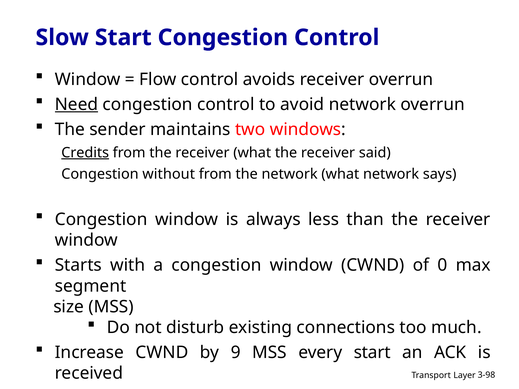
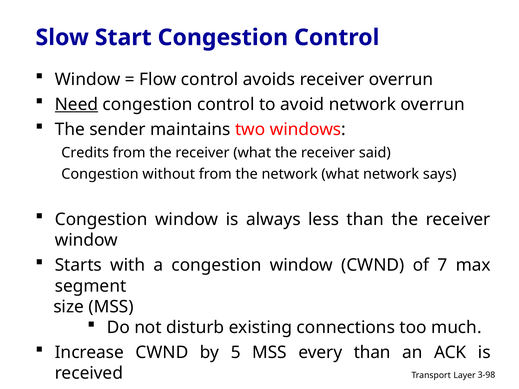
Credits underline: present -> none (85, 153)
0: 0 -> 7 (443, 265)
9: 9 -> 5 (236, 353)
every start: start -> than (372, 353)
